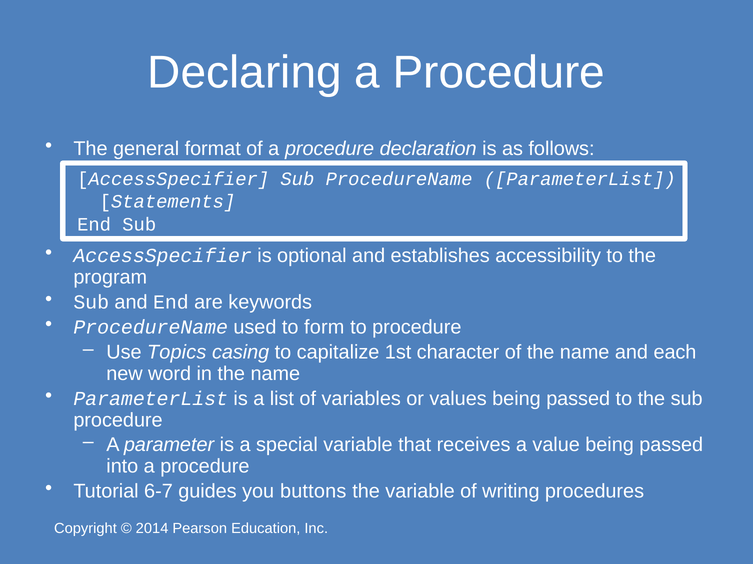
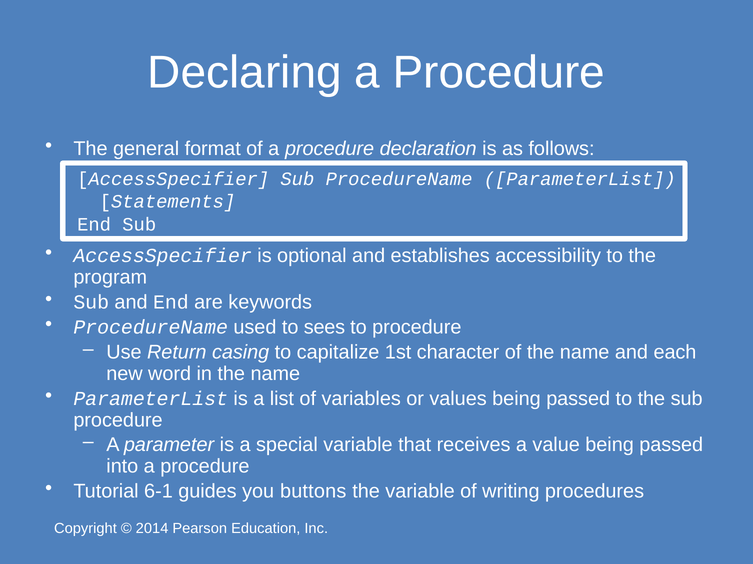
form: form -> sees (324, 328)
Topics: Topics -> Return (177, 353)
6-7: 6-7 -> 6-1 (158, 492)
